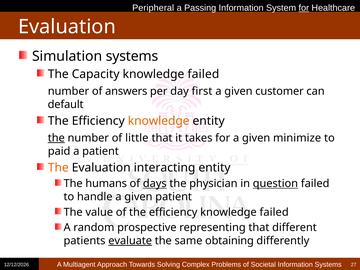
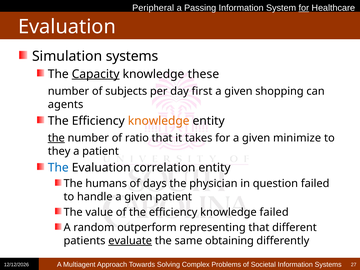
Capacity underline: none -> present (96, 74)
failed: failed -> these (203, 74)
answers: answers -> subjects (126, 91)
customer: customer -> shopping (279, 91)
default: default -> agents (66, 105)
little: little -> ratio (137, 138)
paid: paid -> they (59, 151)
The colour: orange -> blue (58, 168)
interacting: interacting -> correlation (165, 168)
days underline: present -> none (155, 184)
question underline: present -> none (275, 184)
prospective: prospective -> outperform (147, 228)
